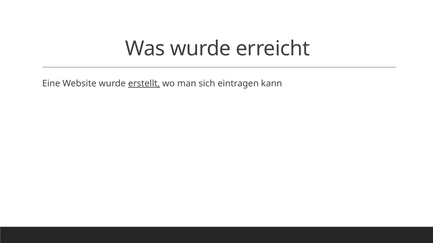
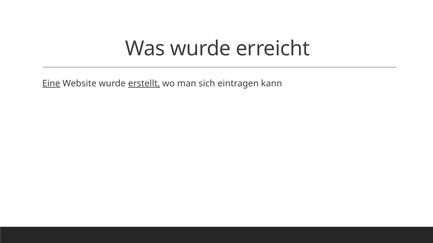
Eine underline: none -> present (51, 84)
